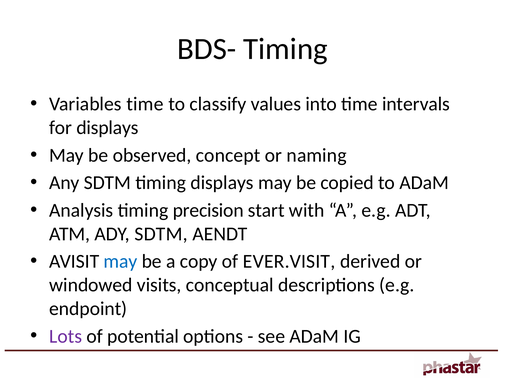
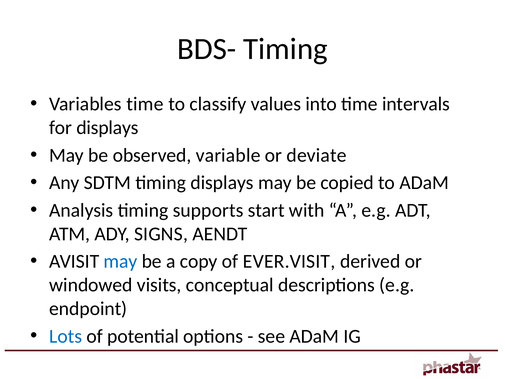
concept: concept -> variable (228, 155)
naming: naming -> deviate (317, 155)
precision: precision -> supports (208, 210)
ADY SDTM: SDTM -> SIGNS (161, 234)
Lots colour: purple -> blue (66, 336)
